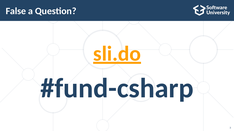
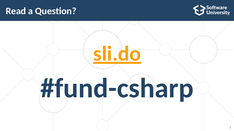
False: False -> Read (16, 11)
